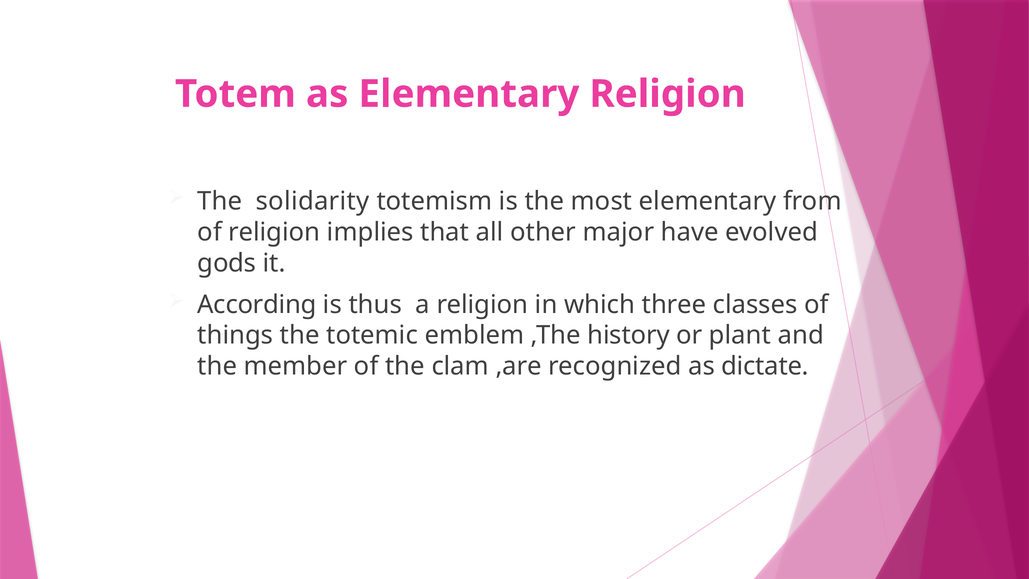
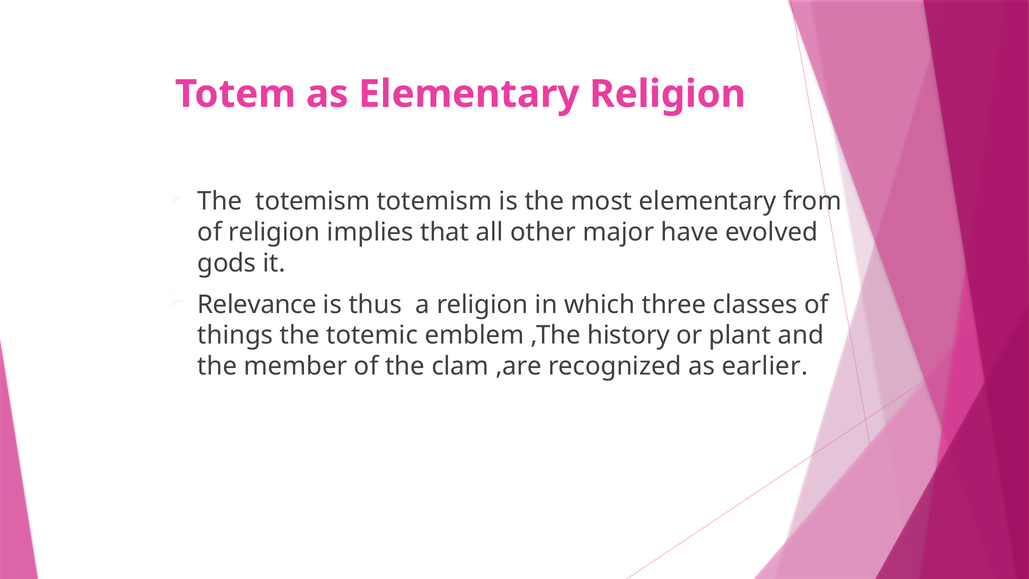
The solidarity: solidarity -> totemism (313, 201)
According: According -> Relevance (257, 305)
dictate: dictate -> earlier (765, 366)
